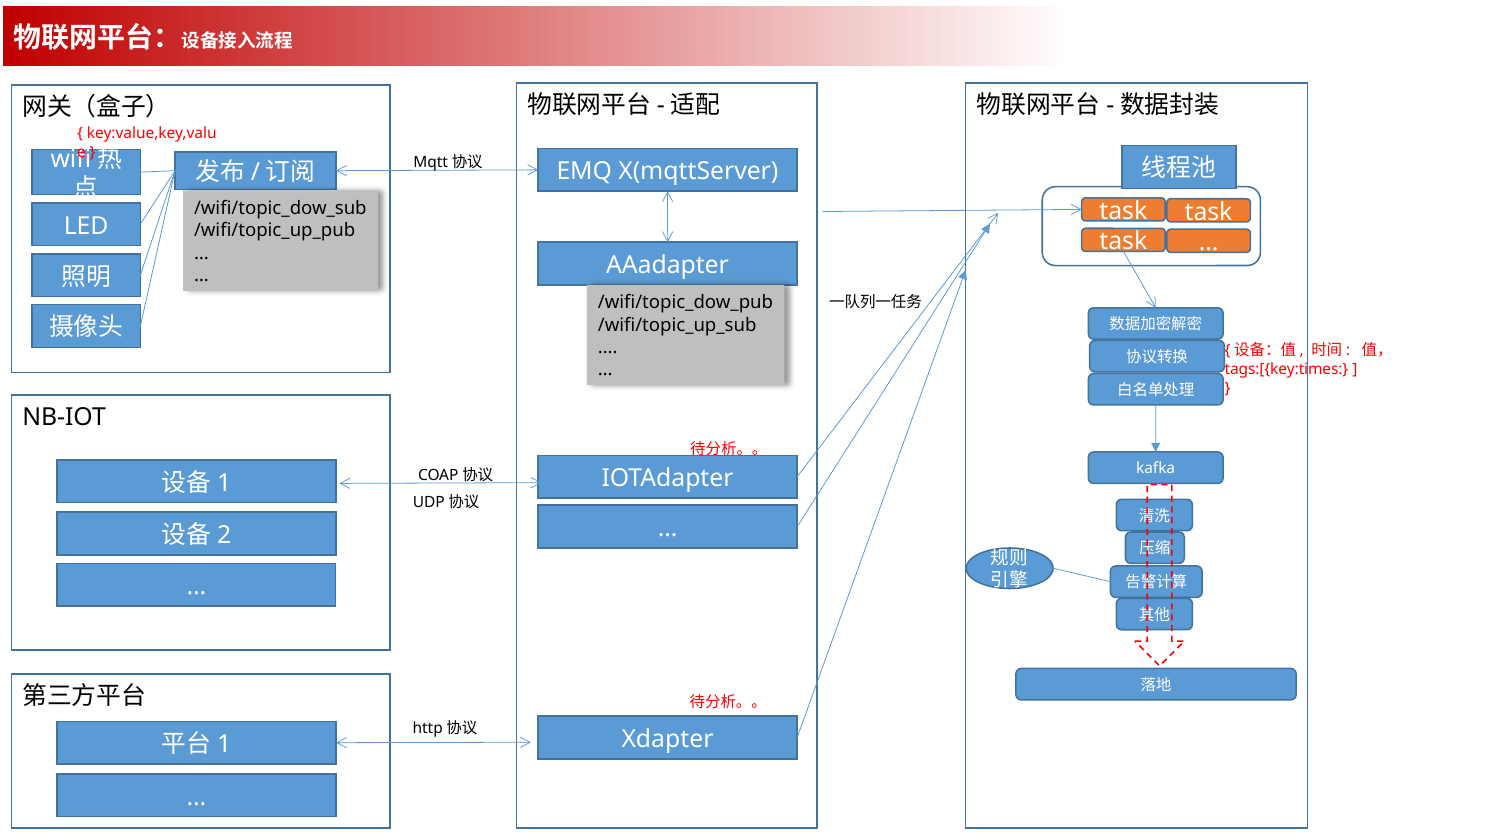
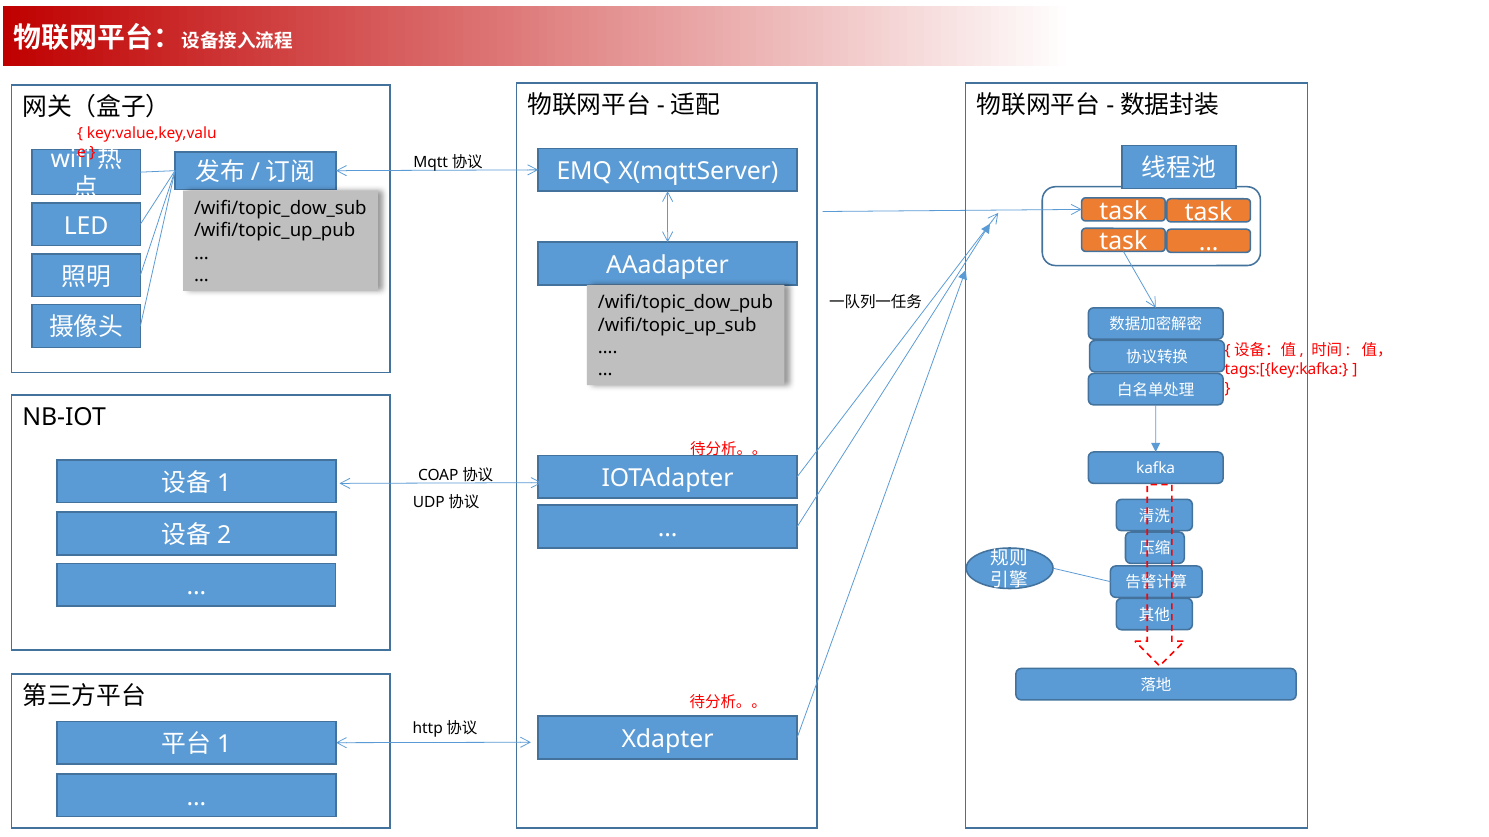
tags:[{key:times: tags:[{key:times -> tags:[{key:kafka (1286, 370)
